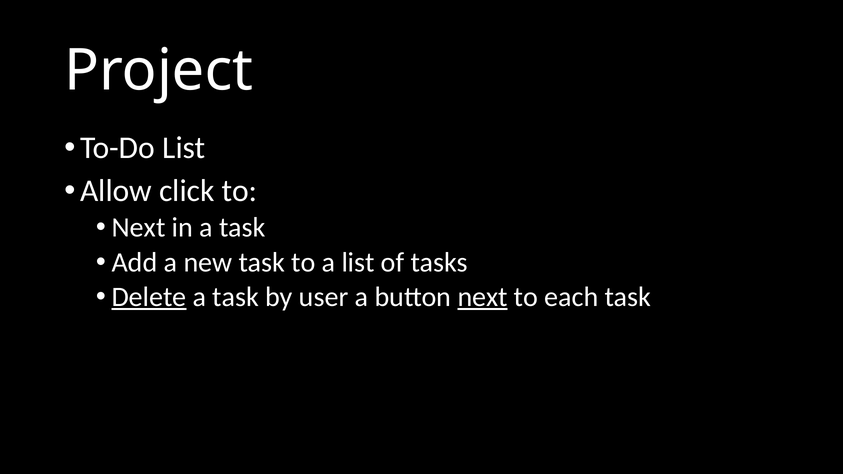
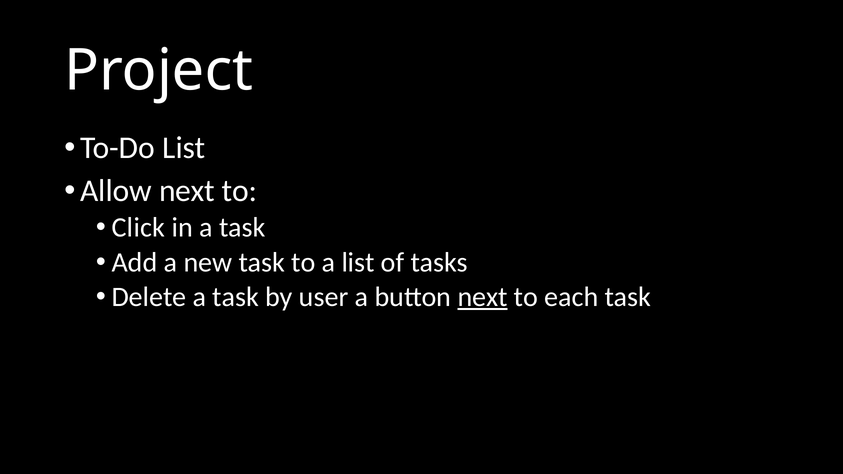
Allow click: click -> next (187, 191)
Next: Next -> Click (138, 228)
Delete underline: present -> none (149, 297)
